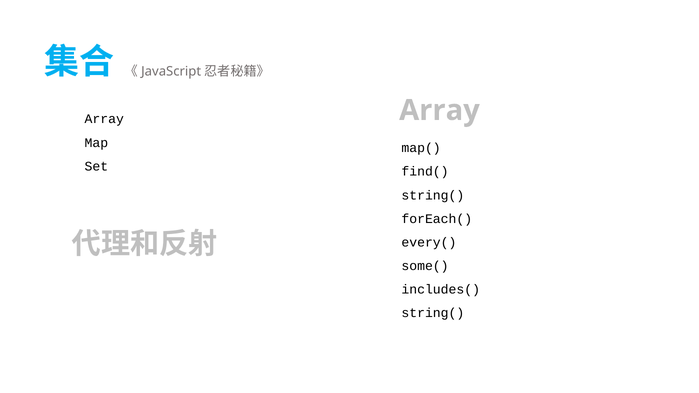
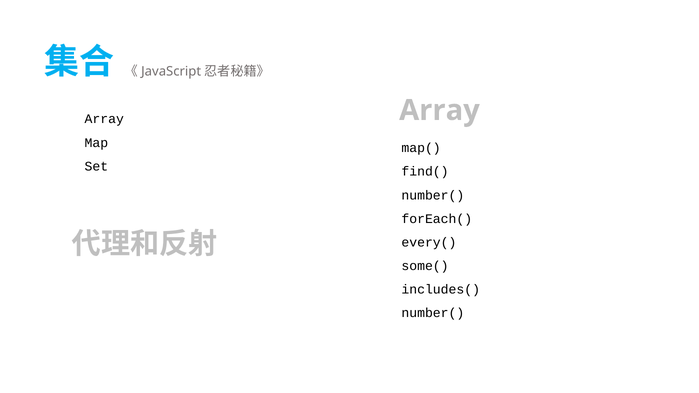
string(: string( -> number( (433, 195)
string(: string( -> number( (433, 313)
